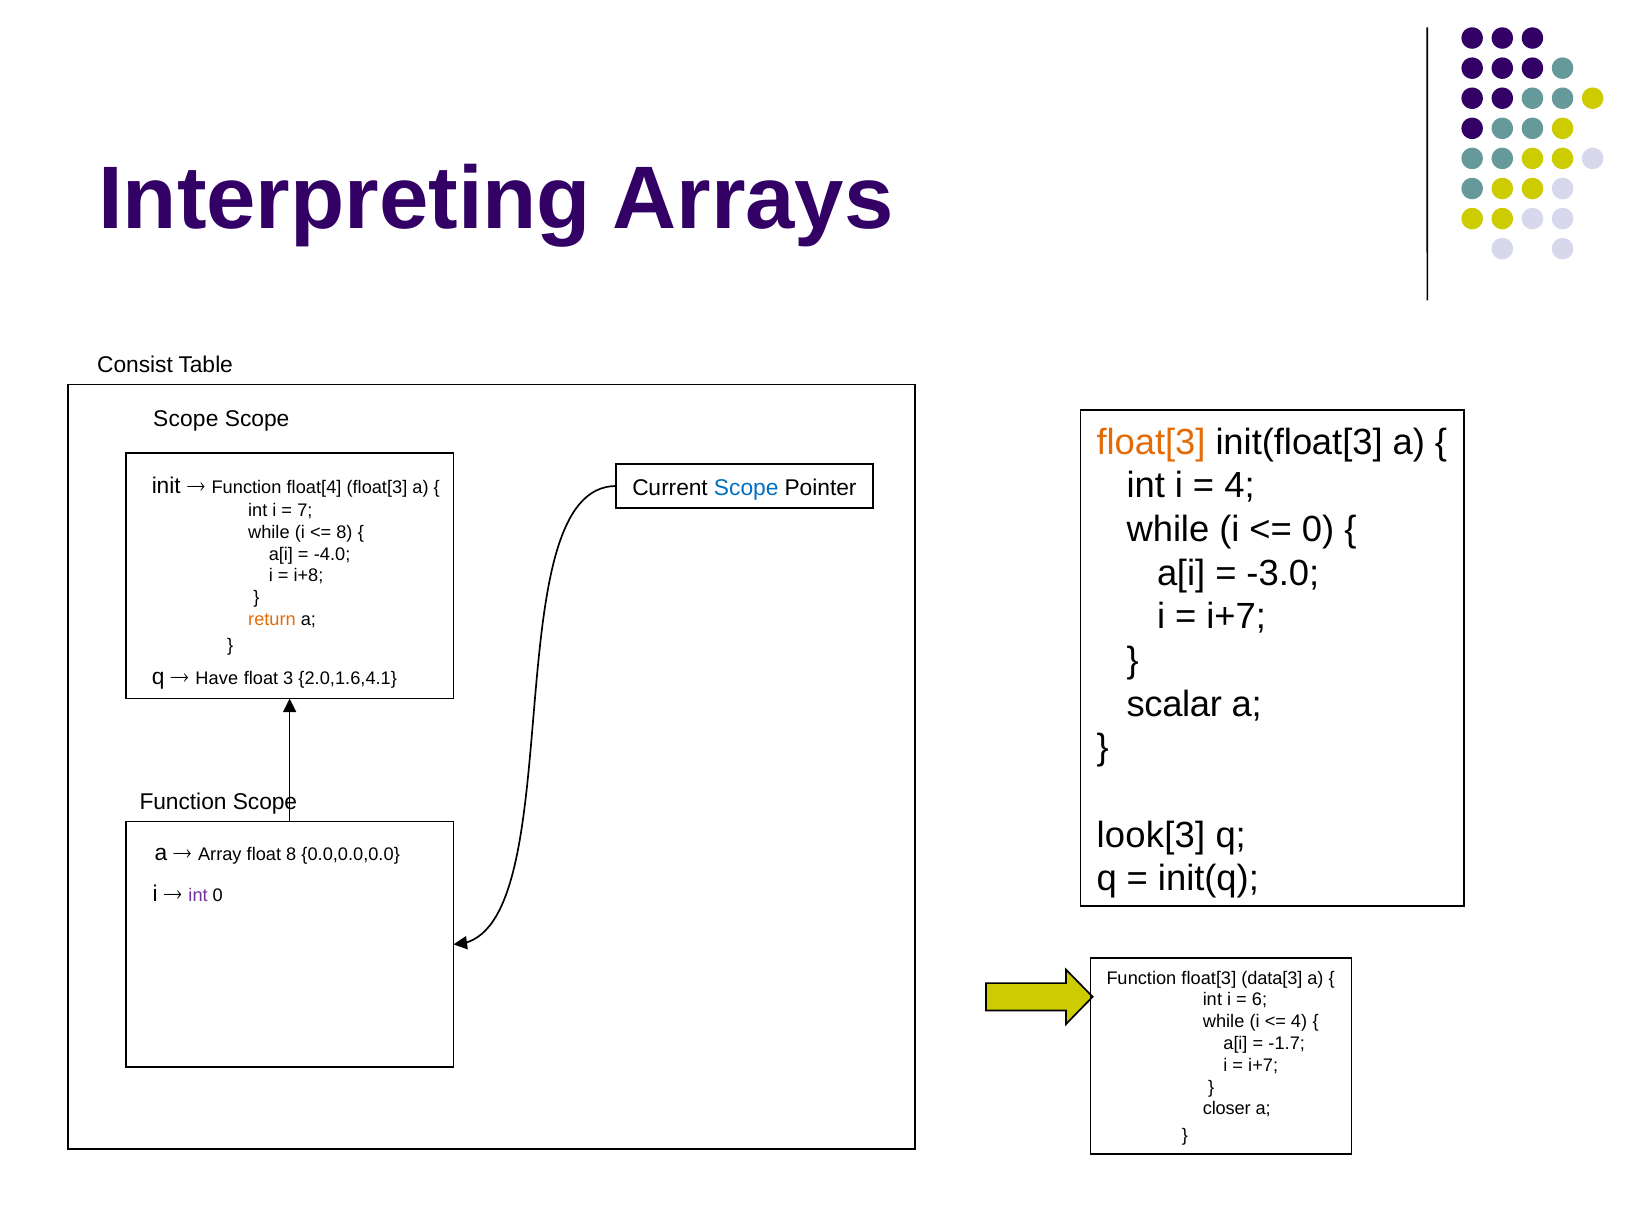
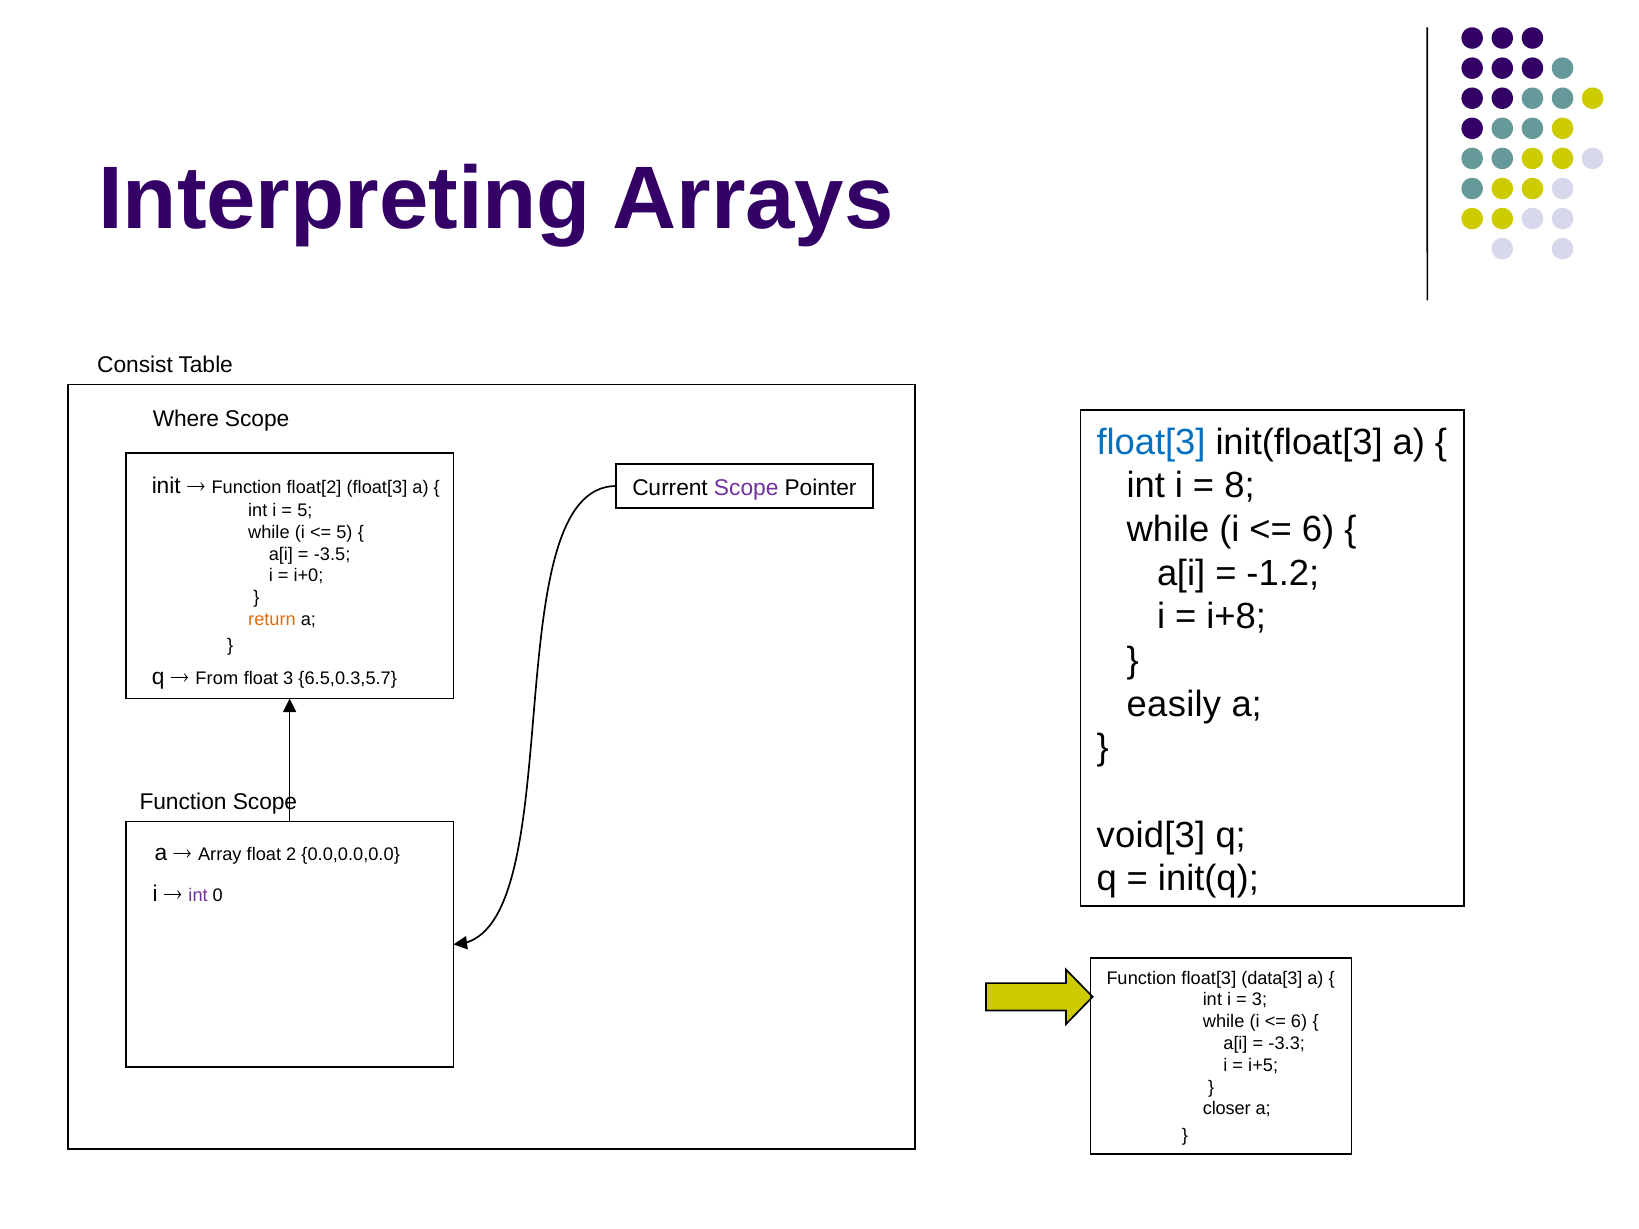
Scope: Scope -> Where (186, 419)
float[3 colour: orange -> blue (1151, 442)
4: 4 -> 8 (1239, 486)
float[4: float[4 -> float[2 (314, 488)
Scope colour: blue -> purple (746, 488)
7: 7 -> 5 (305, 511)
0: 0 -> 6 (1318, 530)
8: 8 -> 5 (344, 532)
-4.0: -4.0 -> -3.5 (332, 554)
-3.0: -3.0 -> -1.2 (1283, 573)
i+8: i+8 -> i+0 (308, 576)
i+7: i+7 -> i+8 (1236, 617)
Have: Have -> From (217, 679)
2.0,1.6,4.1: 2.0,1.6,4.1 -> 6.5,0.3,5.7 (348, 679)
scalar: scalar -> easily (1174, 704)
look[3: look[3 -> void[3 (1151, 835)
float 8: 8 -> 2 (291, 855)
6: 6 -> 3 (1260, 1000)
4: 4 -> 6 (1299, 1022)
-1.7: -1.7 -> -3.3 (1287, 1044)
i+7: i+7 -> i+5 (1263, 1066)
